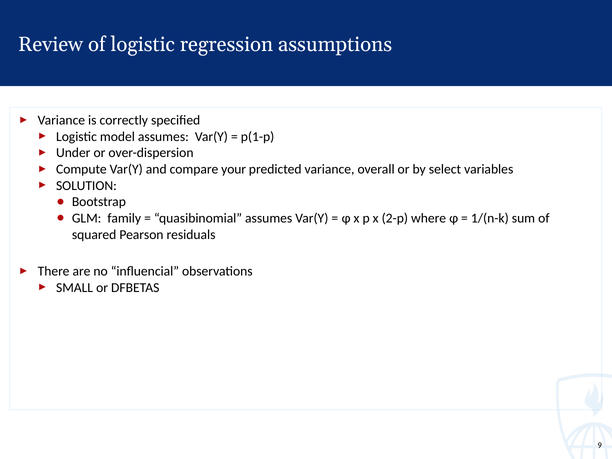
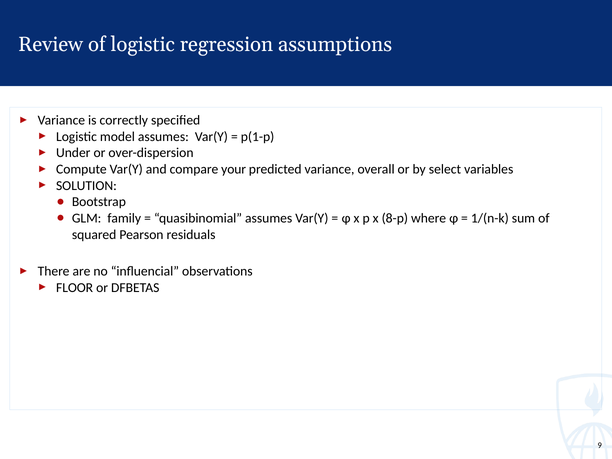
2-p: 2-p -> 8-p (395, 218)
SMALL: SMALL -> FLOOR (75, 288)
